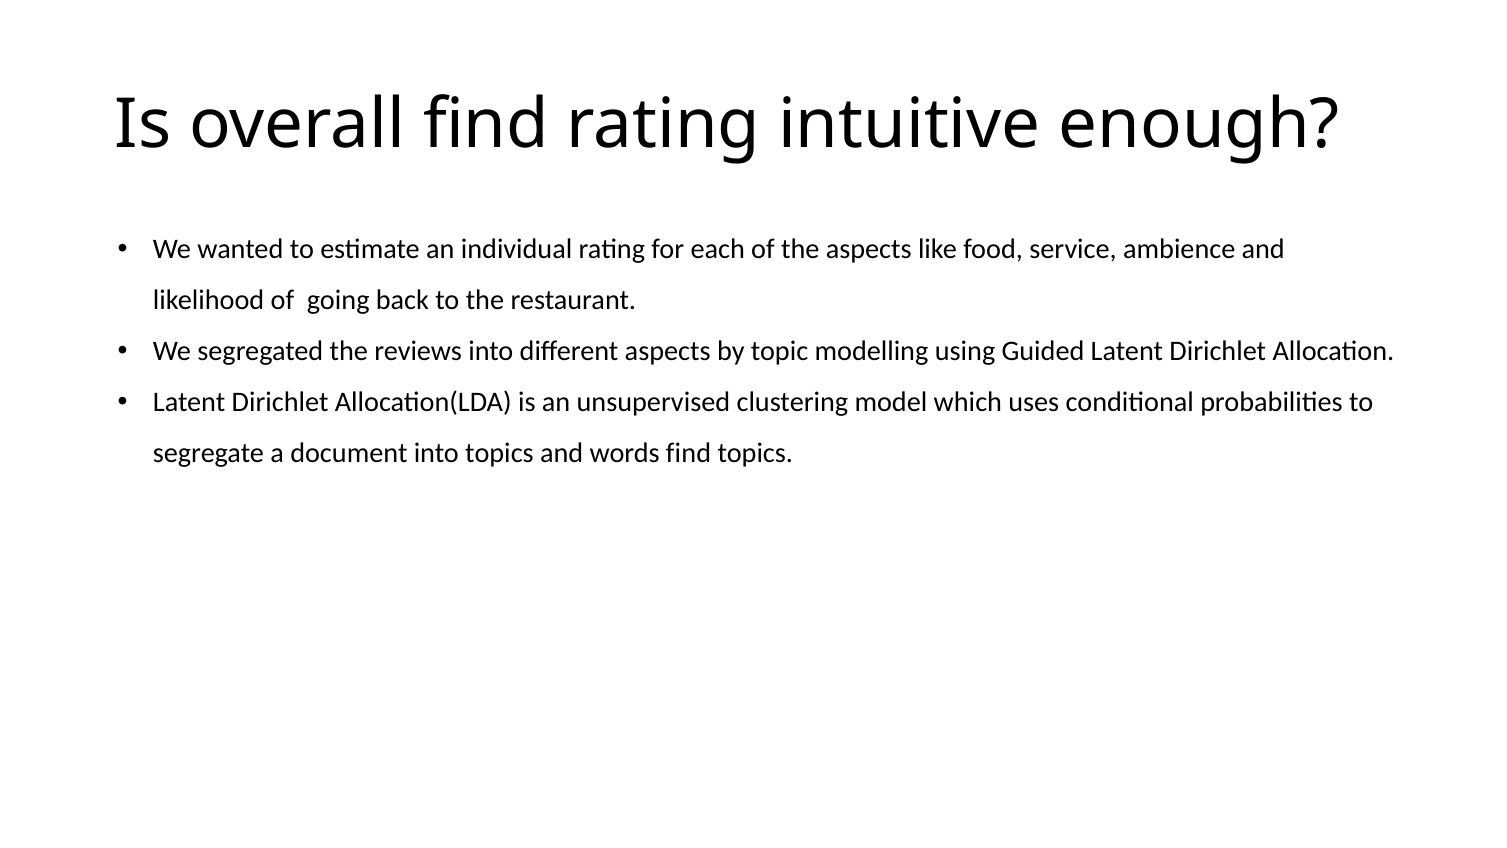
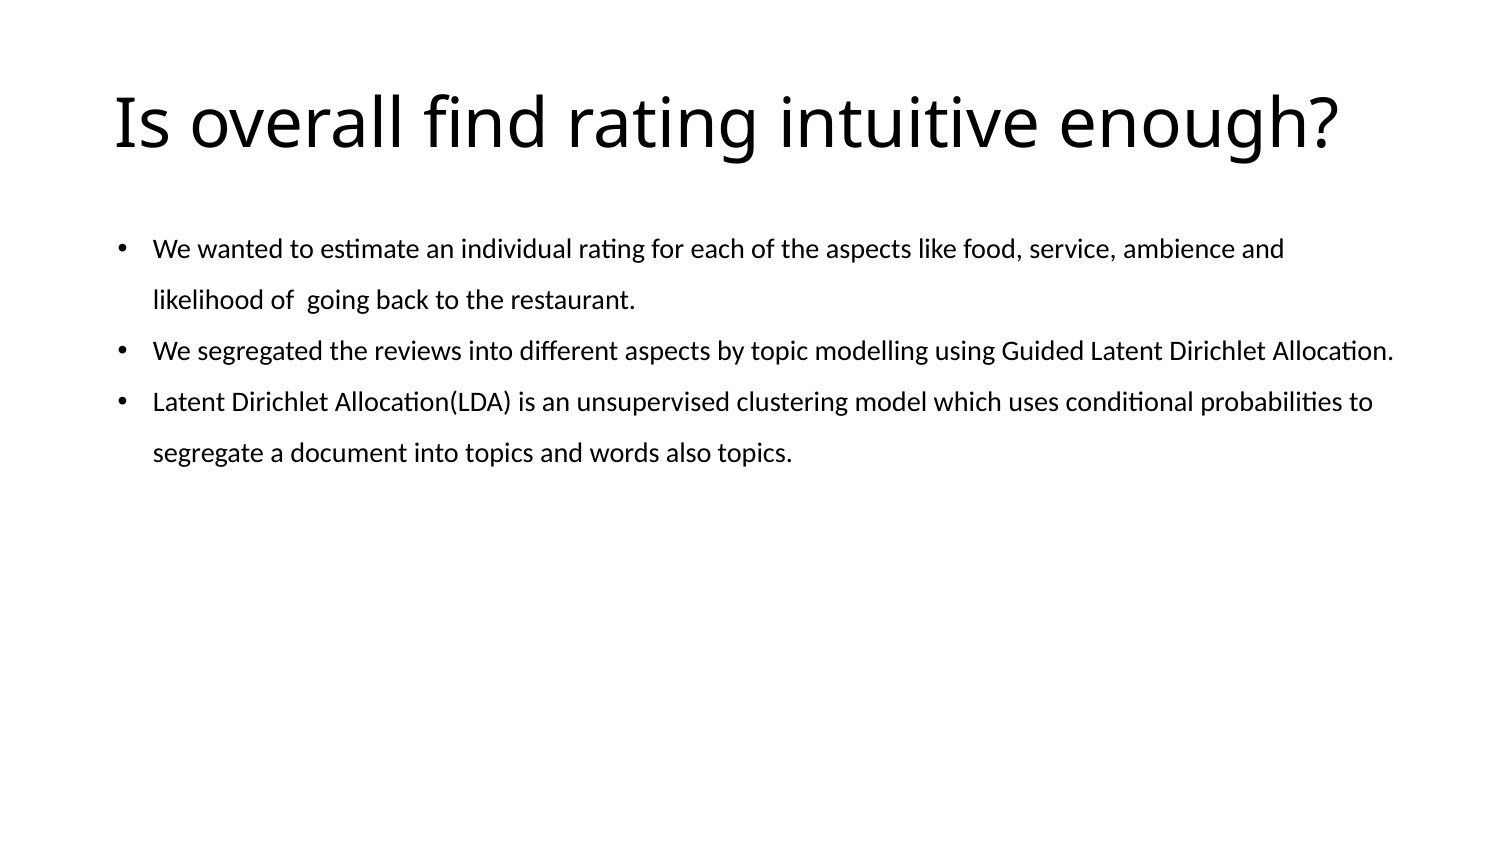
words find: find -> also (689, 453)
